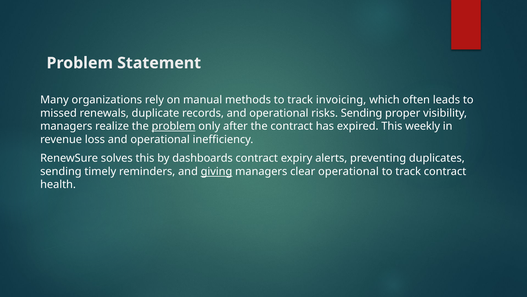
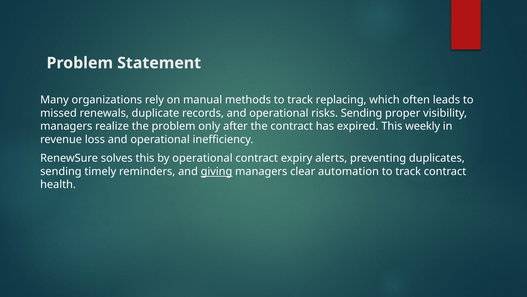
invoicing: invoicing -> replacing (341, 100)
problem underline: present -> none (174, 126)
by dashboards: dashboards -> operational (202, 158)
clear operational: operational -> automation (348, 171)
